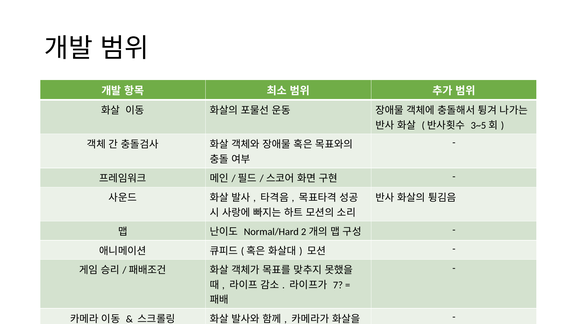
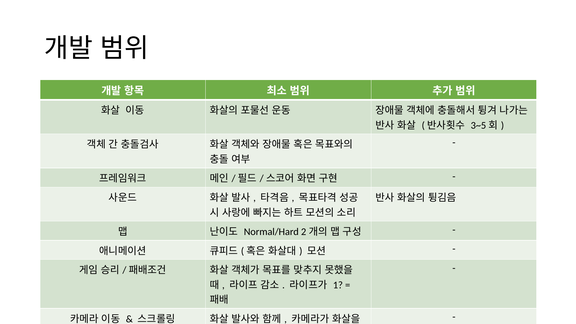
7: 7 -> 1 (338, 285)
